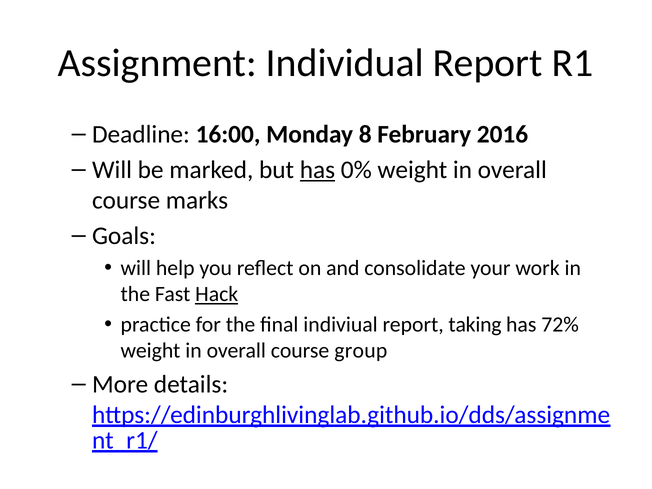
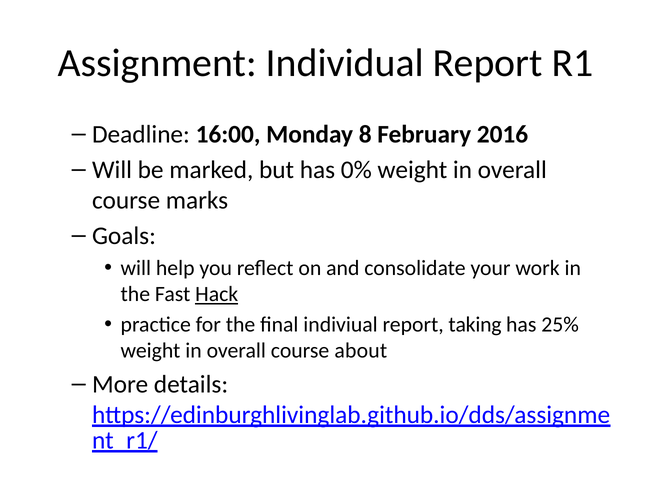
has underline: present -> none (317, 170)
72%: 72% -> 25% (560, 325)
group: group -> about (361, 351)
